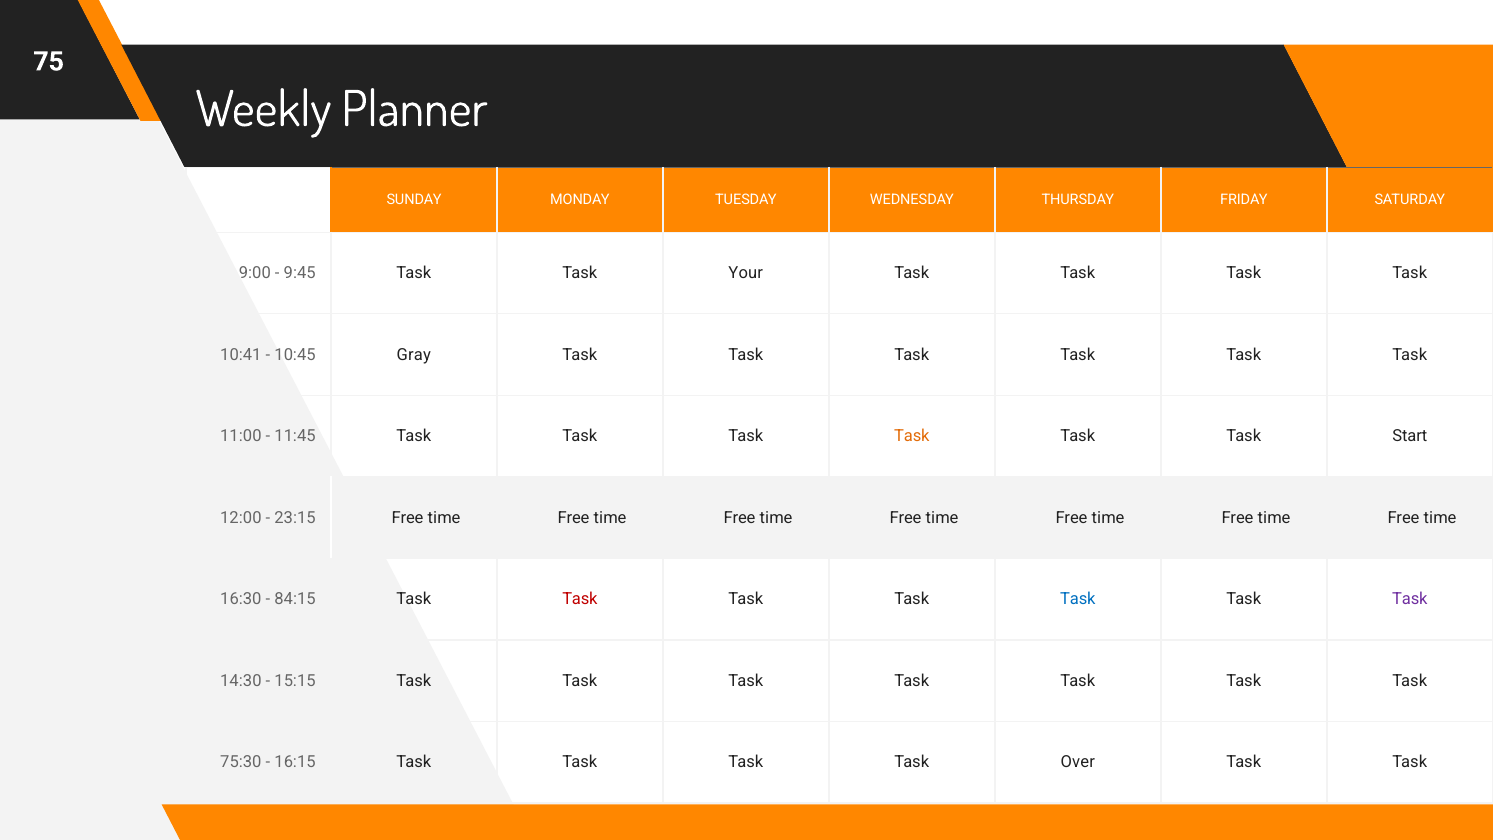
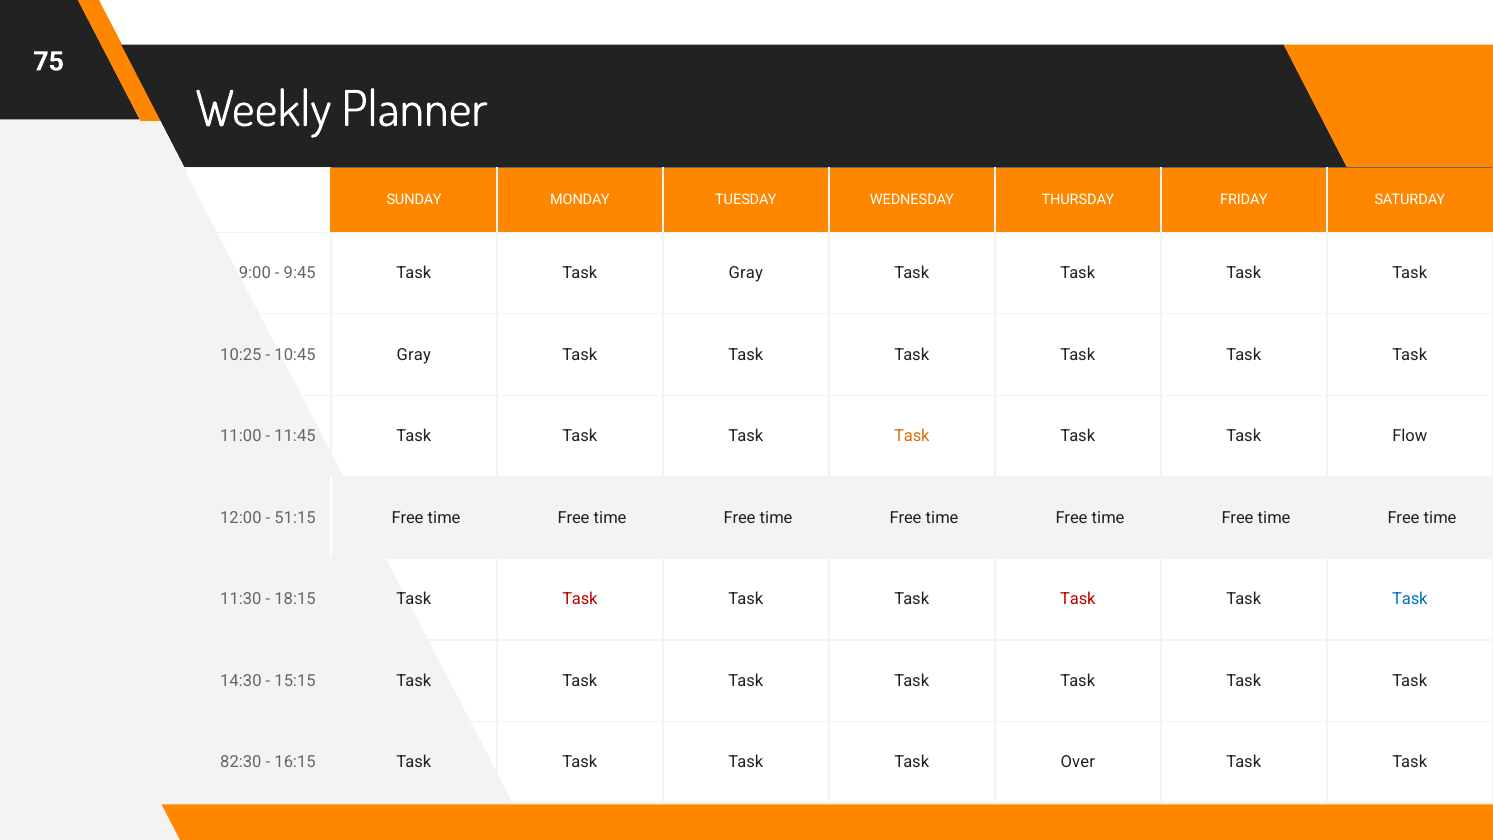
Task Your: Your -> Gray (746, 273)
10:41: 10:41 -> 10:25 (241, 355)
Start: Start -> Flow (1410, 436)
23:15: 23:15 -> 51:15 (295, 518)
16:30: 16:30 -> 11:30 (241, 599)
84:15: 84:15 -> 18:15 (295, 599)
Task colour: blue -> red (1078, 599)
Task colour: purple -> blue (1410, 599)
75:30: 75:30 -> 82:30 (241, 762)
